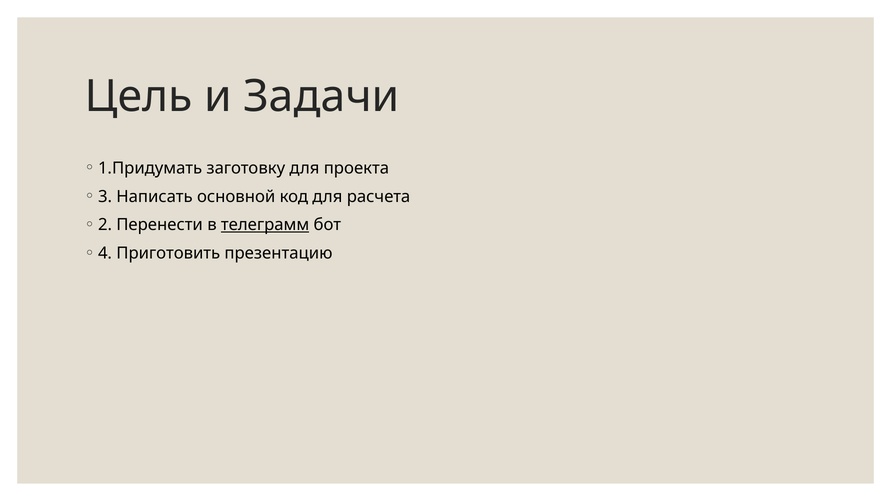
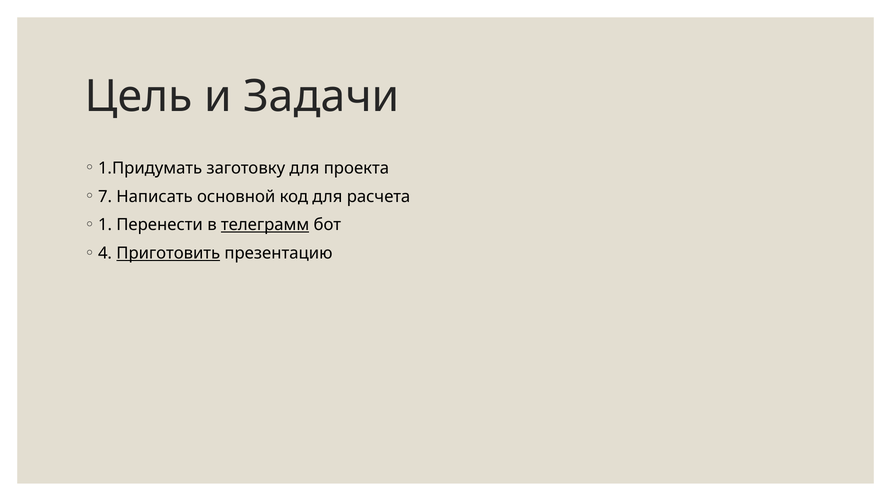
3: 3 -> 7 (105, 197)
2: 2 -> 1 (105, 225)
Приготовить underline: none -> present (168, 253)
